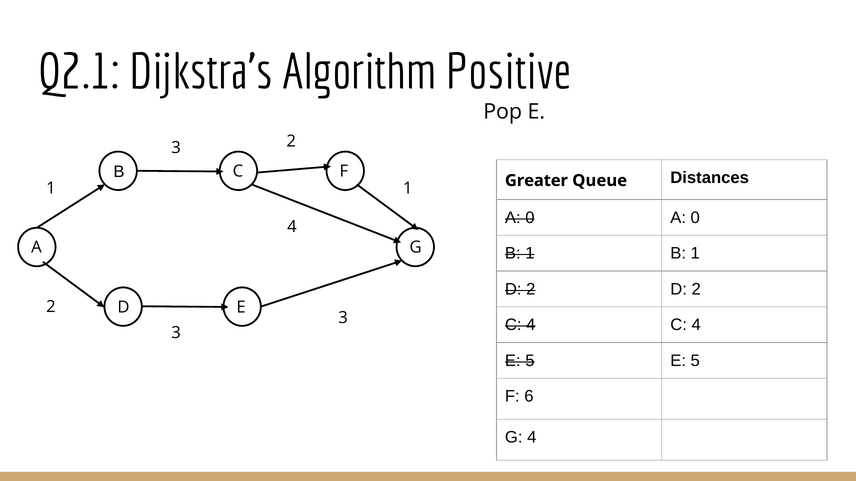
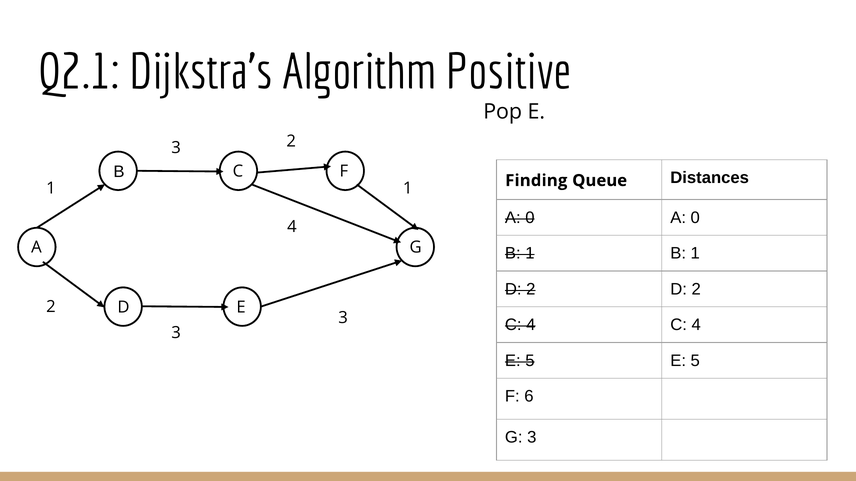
Greater: Greater -> Finding (536, 181)
G 4: 4 -> 3 (532, 438)
